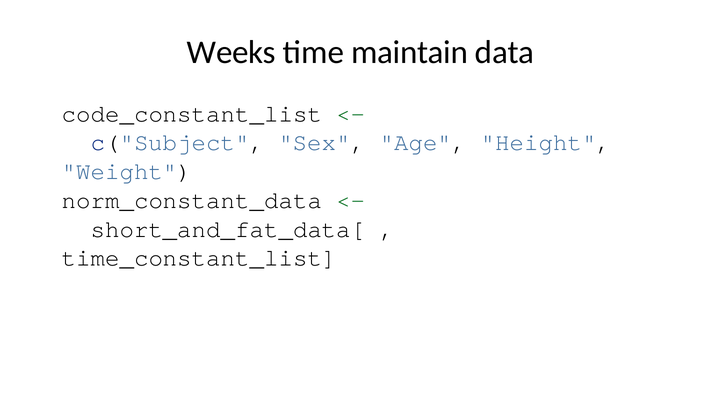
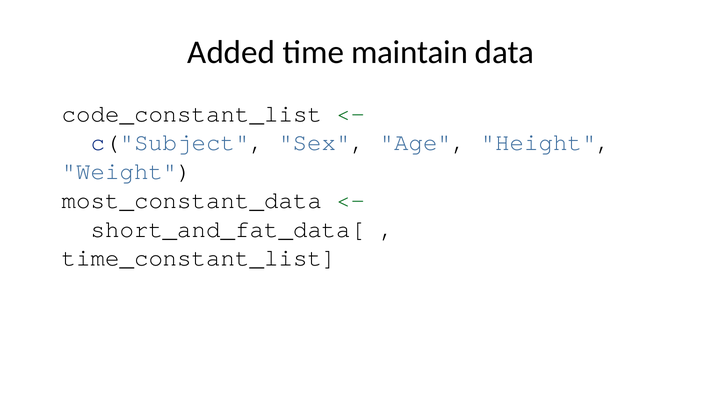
Weeks: Weeks -> Added (231, 52)
norm_constant_data: norm_constant_data -> most_constant_data (192, 200)
